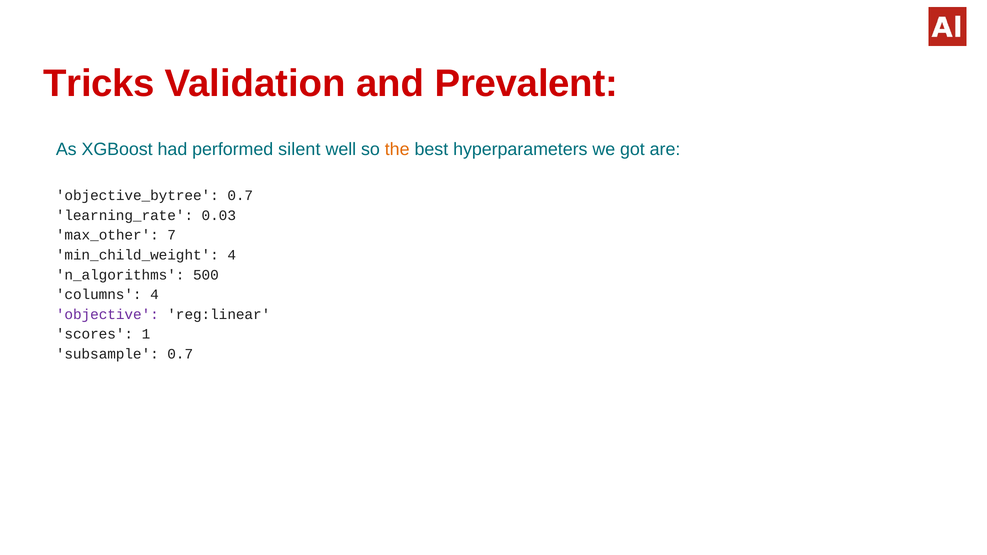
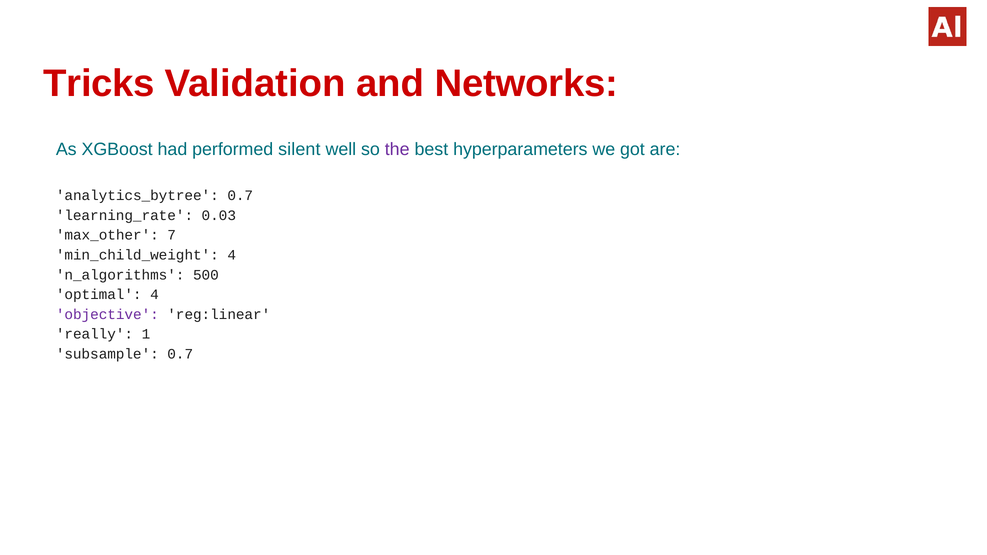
Prevalent: Prevalent -> Networks (526, 84)
the colour: orange -> purple (397, 149)
objective_bytree: objective_bytree -> analytics_bytree (137, 196)
columns: columns -> optimal (99, 295)
scores: scores -> really (94, 334)
